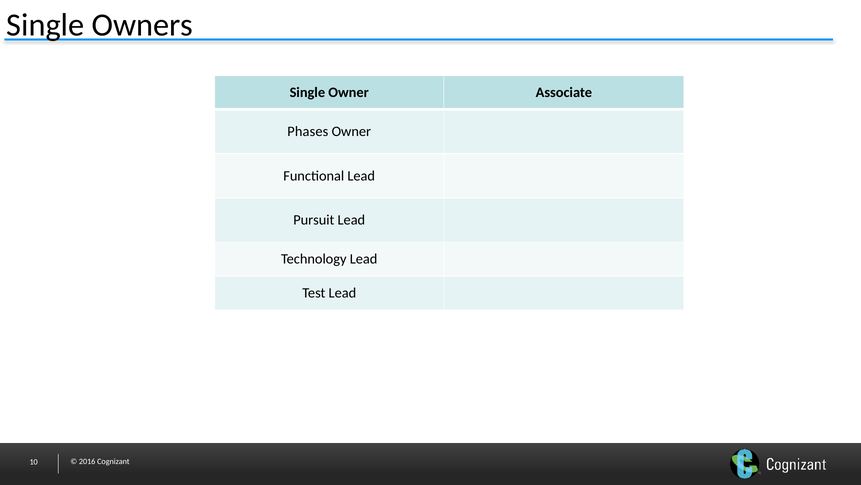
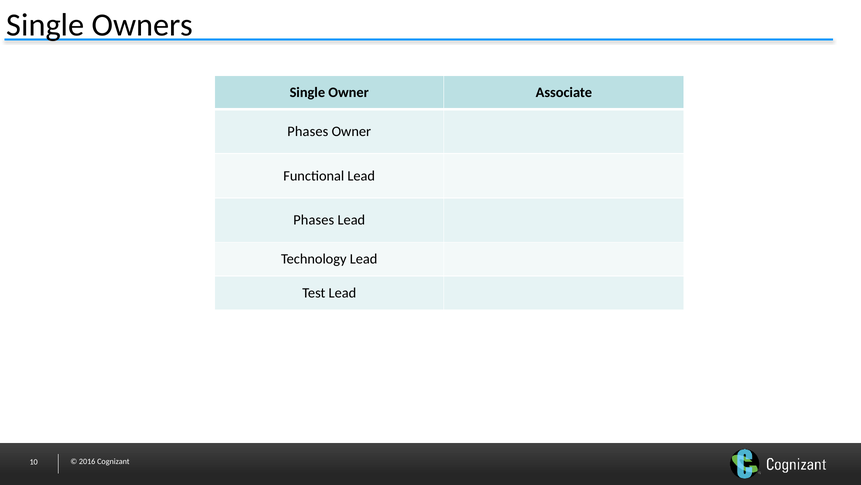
Pursuit: Pursuit -> Phases (314, 220)
